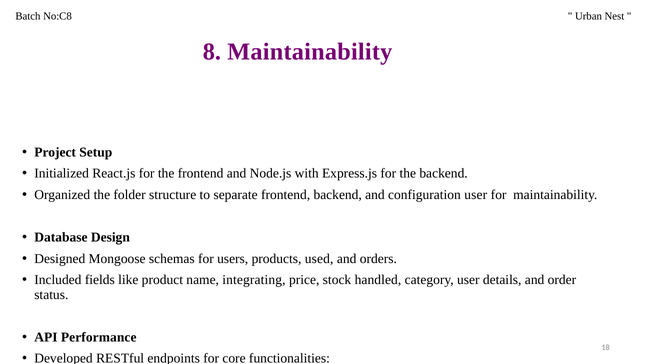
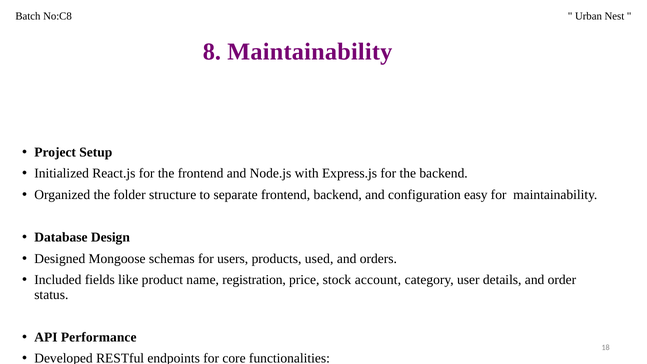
configuration user: user -> easy (476, 195)
name integrating: integrating -> registration (254, 280)
handled: handled -> account (378, 280)
